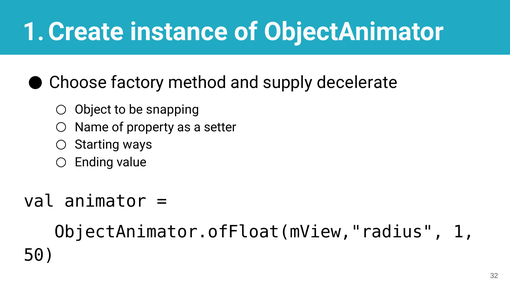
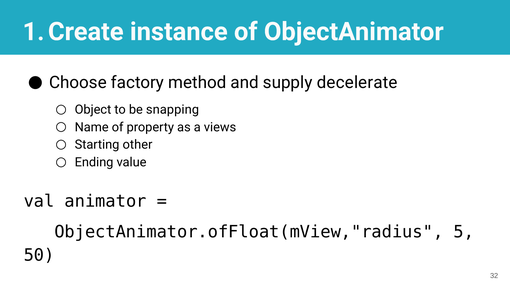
setter: setter -> views (220, 127)
ways: ways -> other (138, 145)
1: 1 -> 5 (464, 232)
